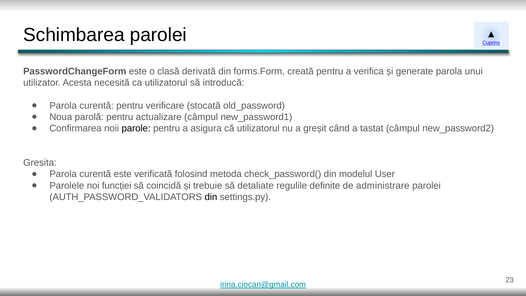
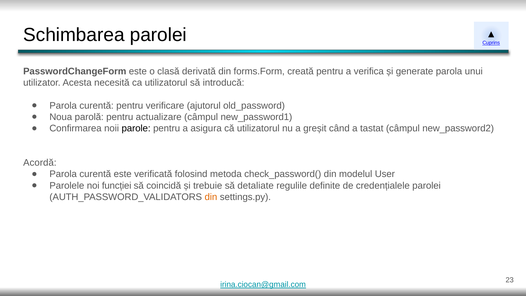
stocată: stocată -> ajutorul (204, 106)
Gresita: Gresita -> Acordă (40, 163)
administrare: administrare -> credențialele (383, 185)
din colour: black -> orange (211, 197)
